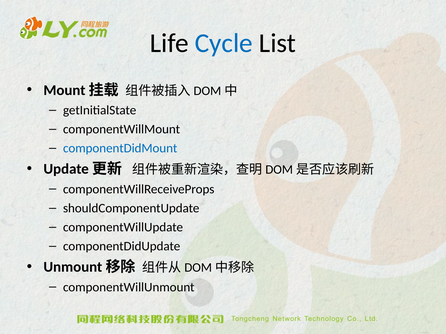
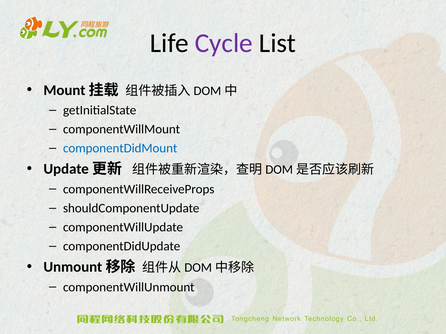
Cycle colour: blue -> purple (224, 43)
